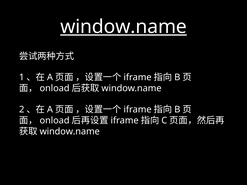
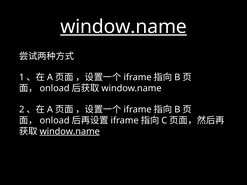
window.name underline: none -> present (70, 132)
